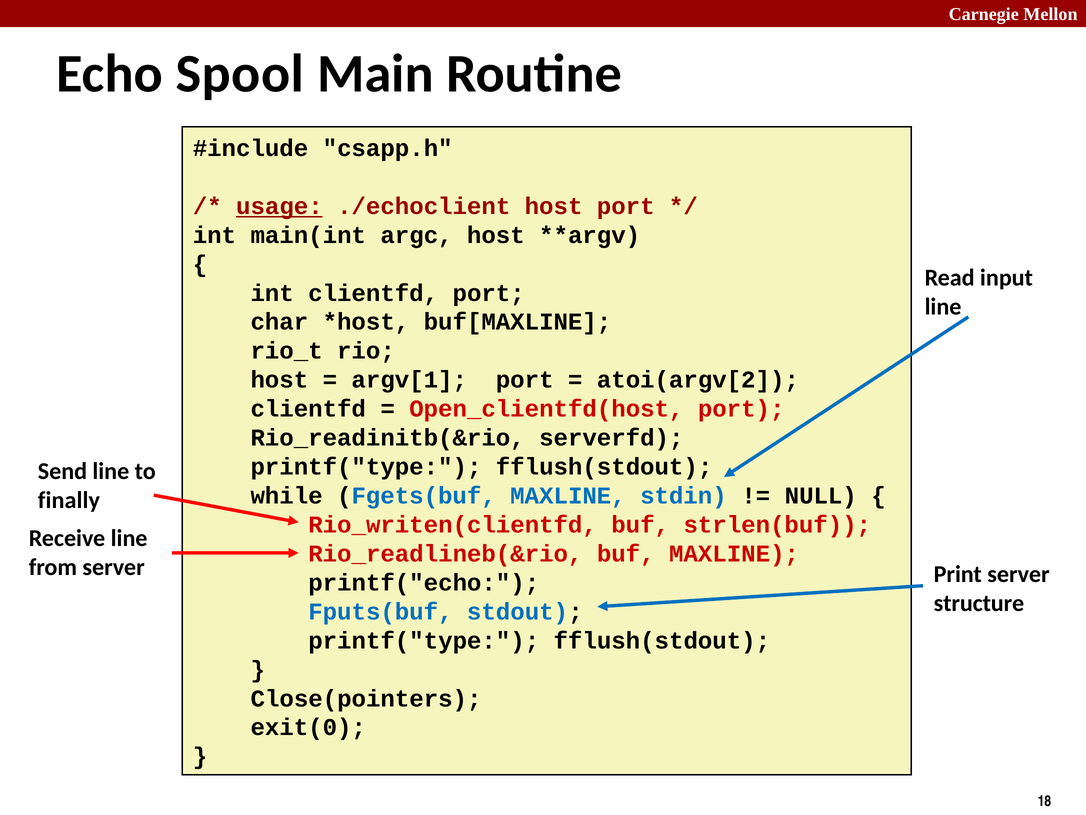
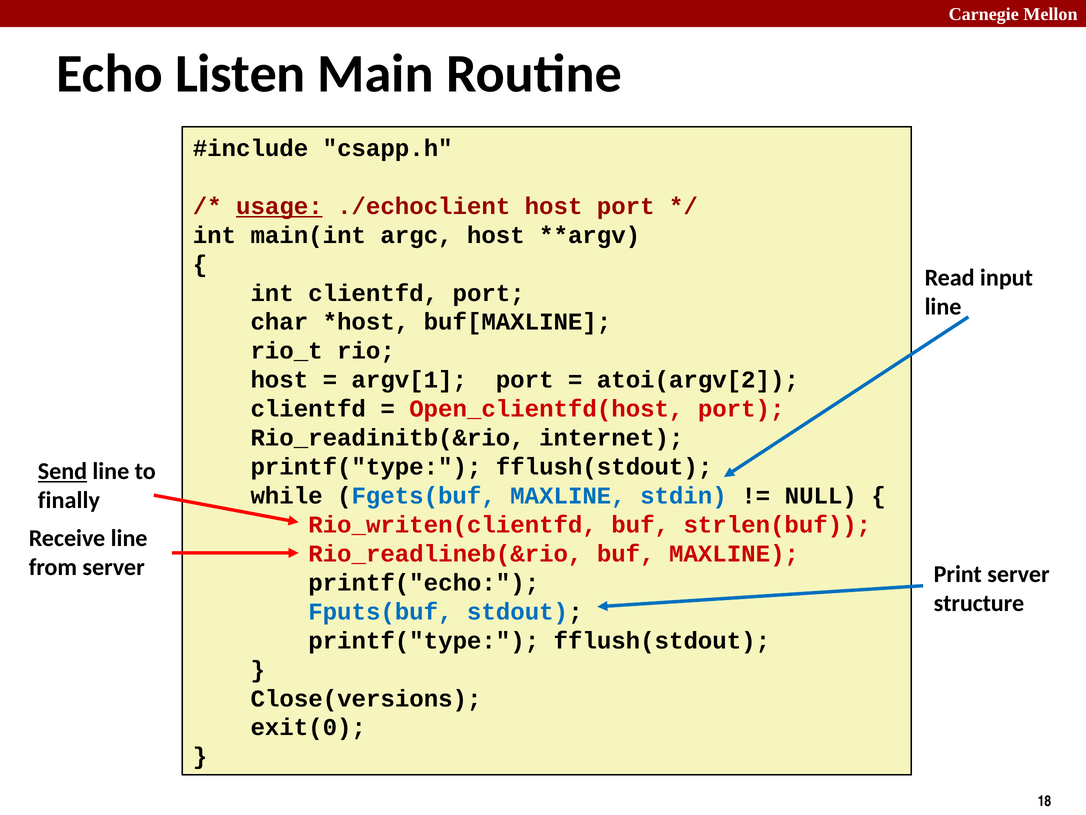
Spool: Spool -> Listen (240, 74)
serverfd: serverfd -> internet (611, 438)
Send underline: none -> present (62, 471)
Close(pointers: Close(pointers -> Close(versions (366, 698)
